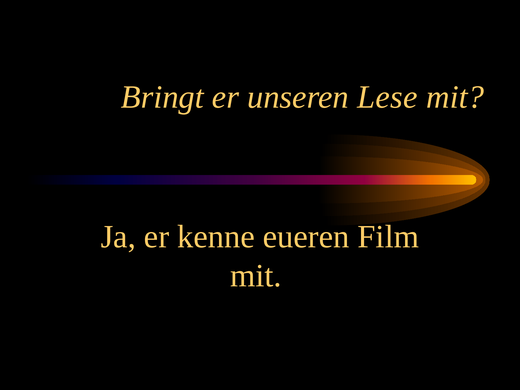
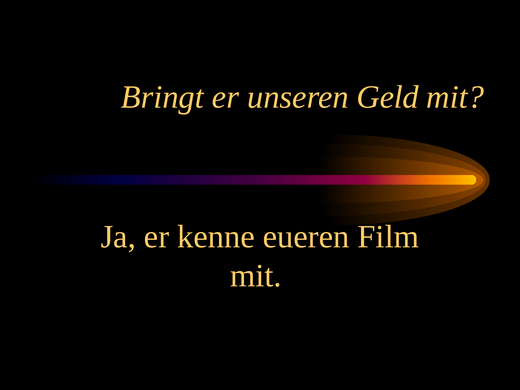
Lese: Lese -> Geld (388, 97)
